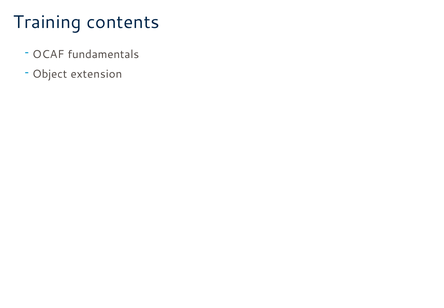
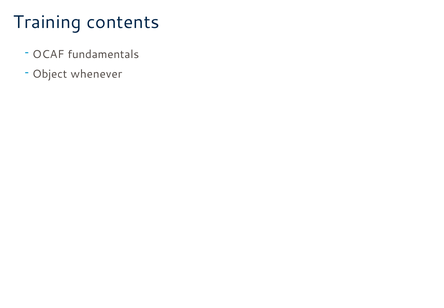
extension: extension -> whenever (96, 74)
